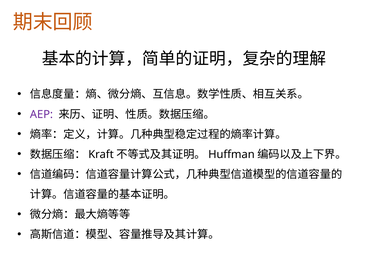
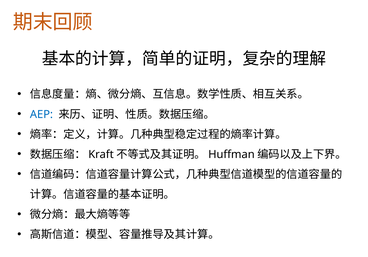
AEP colour: purple -> blue (41, 115)
